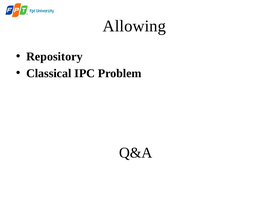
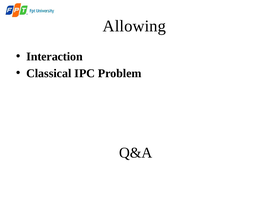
Repository: Repository -> Interaction (54, 56)
